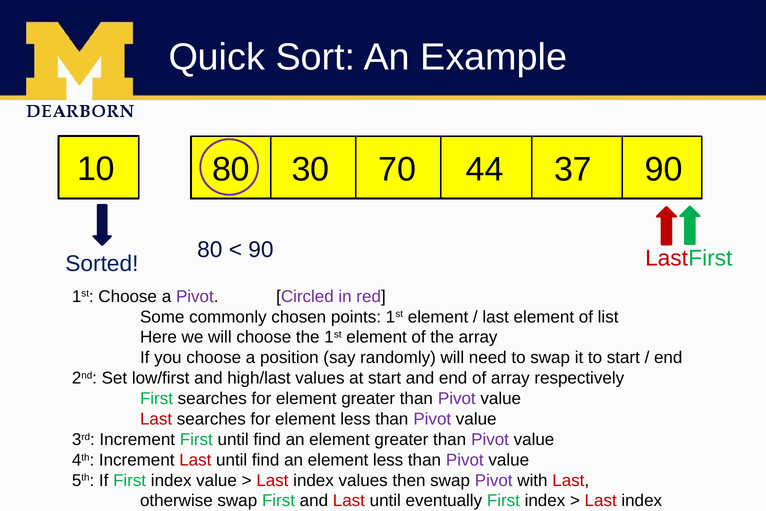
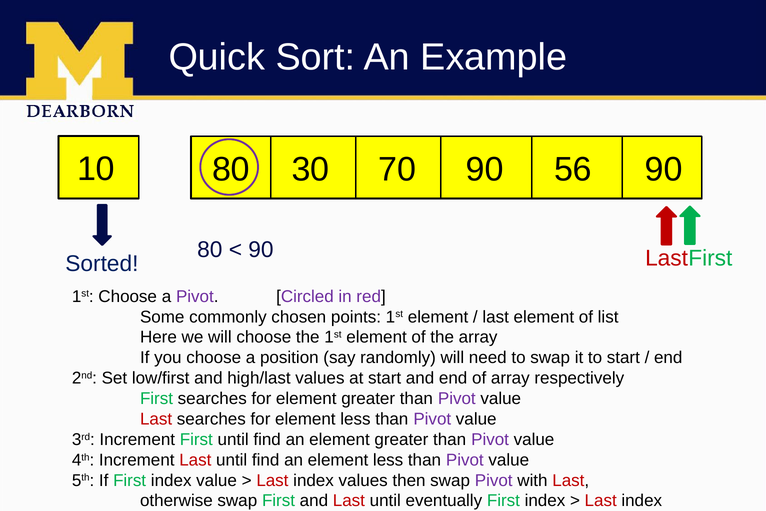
30 44: 44 -> 90 (485, 169)
37: 37 -> 56 (573, 169)
